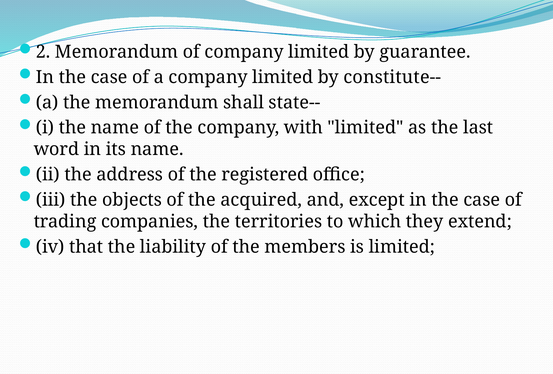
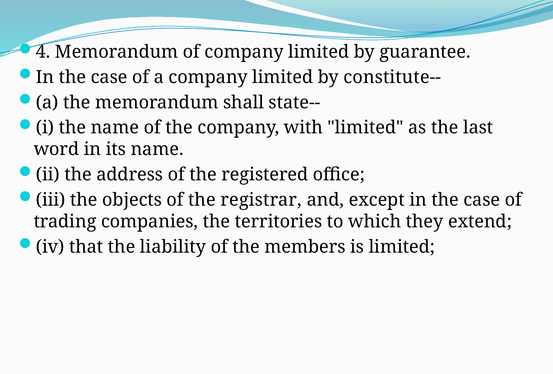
2: 2 -> 4 (43, 52)
acquired: acquired -> registrar (261, 200)
